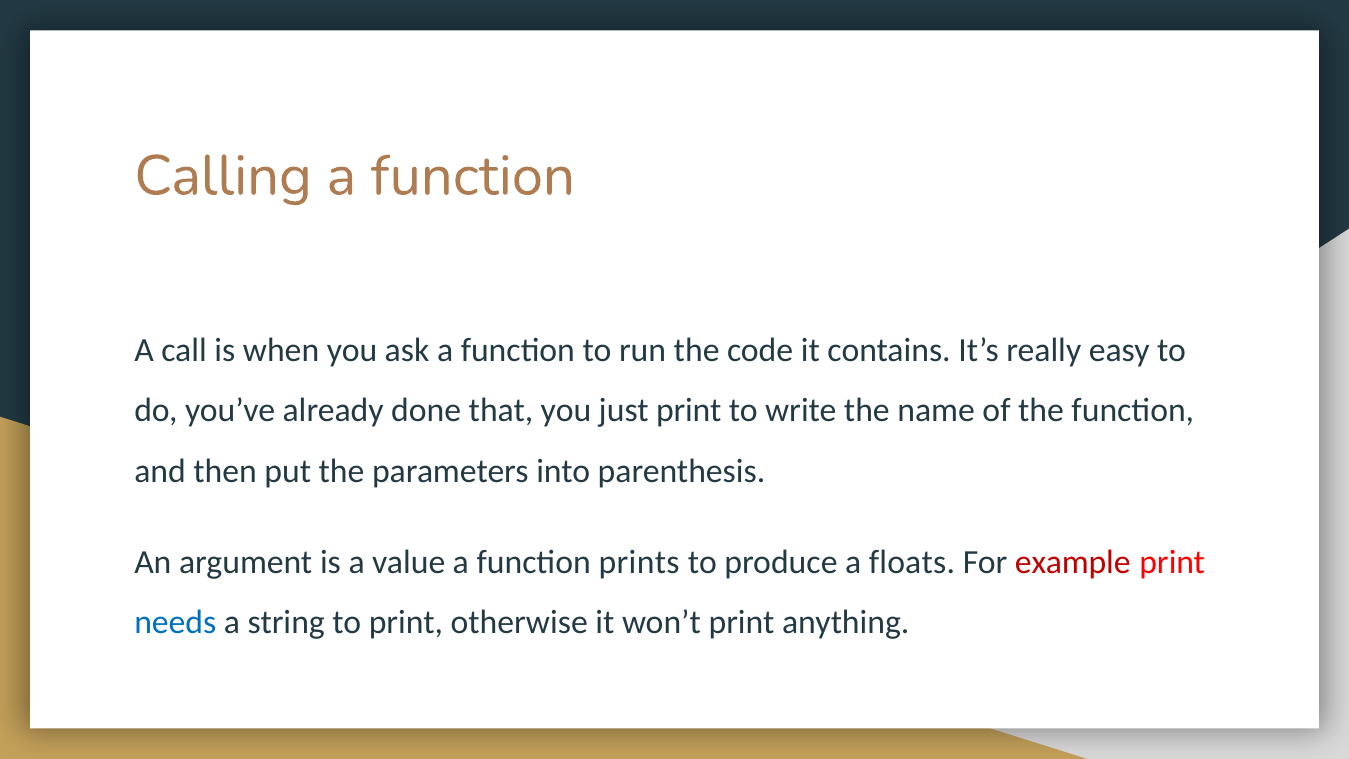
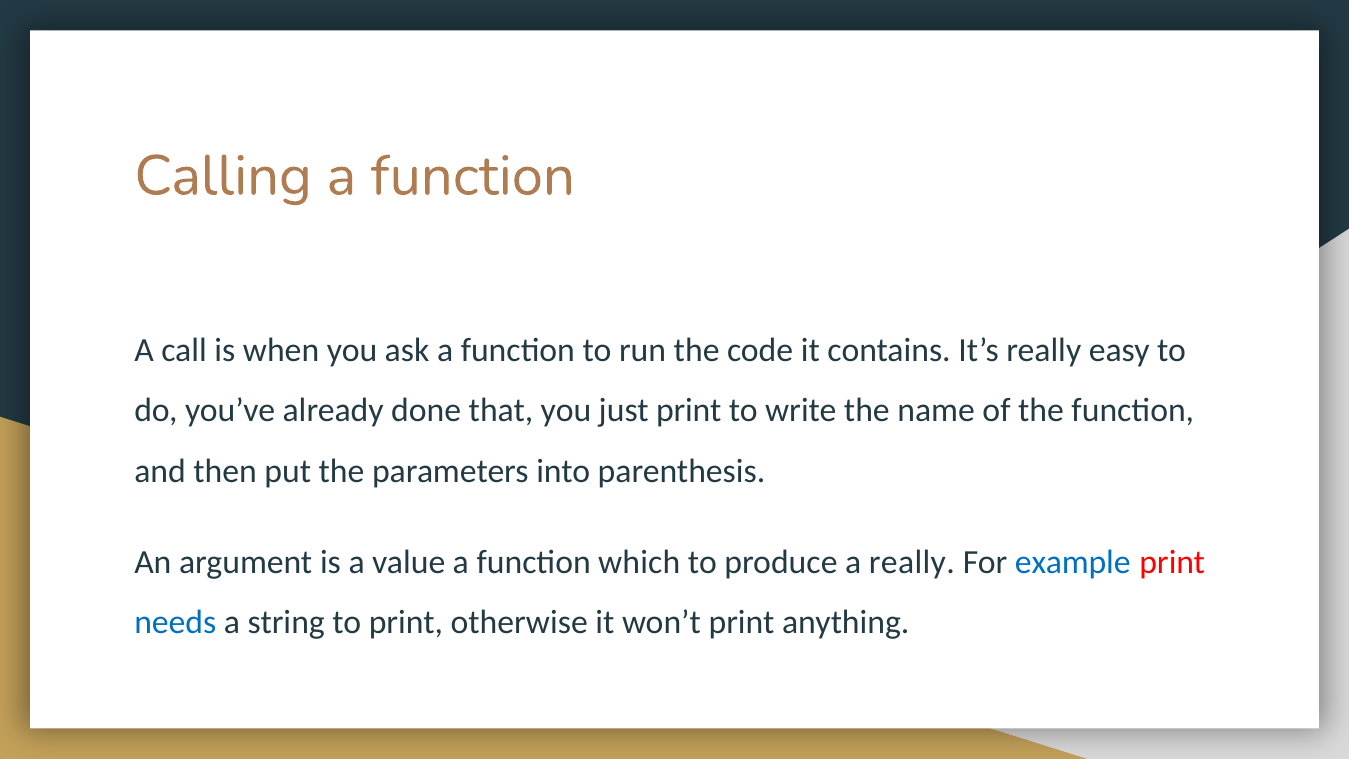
prints: prints -> which (639, 562)
a floats: floats -> really (912, 562)
example colour: red -> blue (1073, 562)
